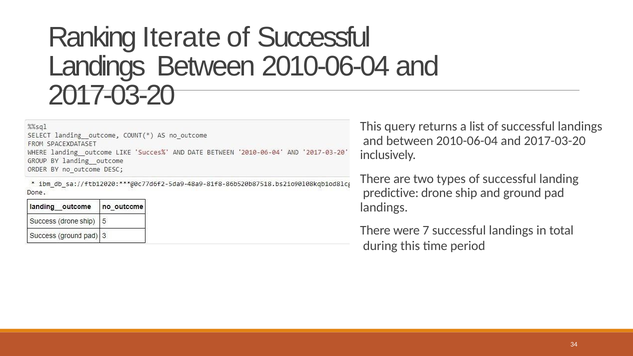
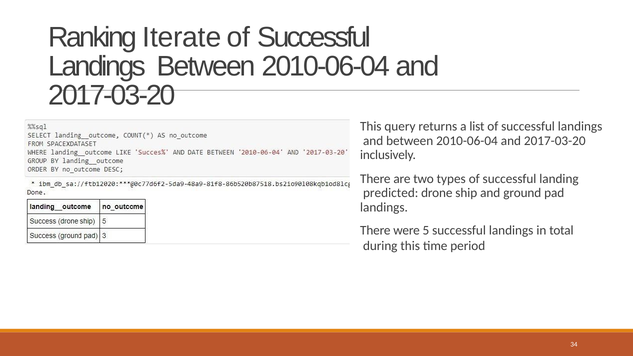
predictive: predictive -> predicted (391, 193)
7: 7 -> 5 (426, 231)
